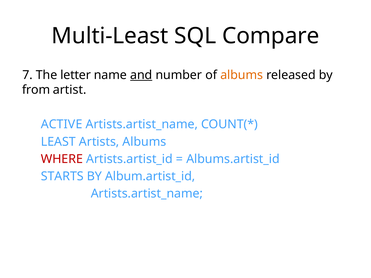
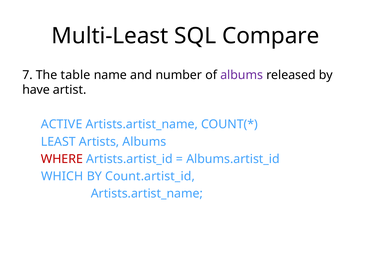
letter: letter -> table (76, 75)
and underline: present -> none (141, 75)
albums colour: orange -> purple (242, 75)
from: from -> have (36, 90)
STARTS: STARTS -> WHICH (62, 176)
Album.artist_id: Album.artist_id -> Count.artist_id (150, 176)
